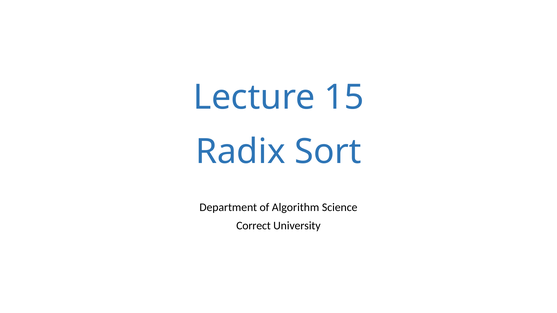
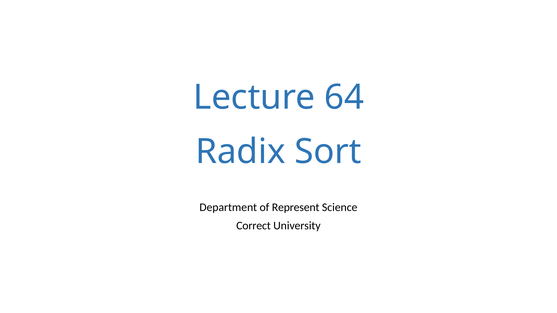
15: 15 -> 64 (344, 97)
Algorithm: Algorithm -> Represent (296, 208)
